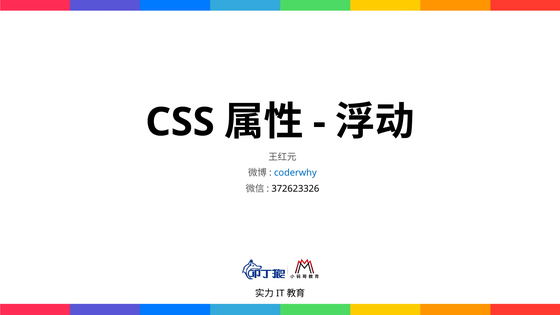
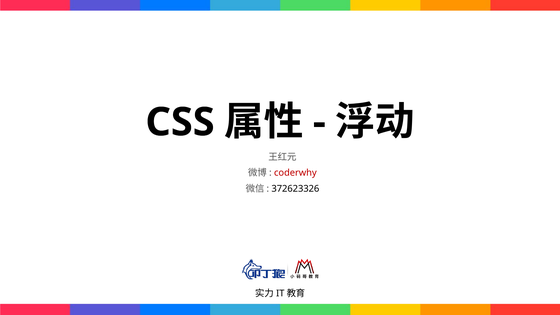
coderwhy colour: blue -> red (295, 173)
